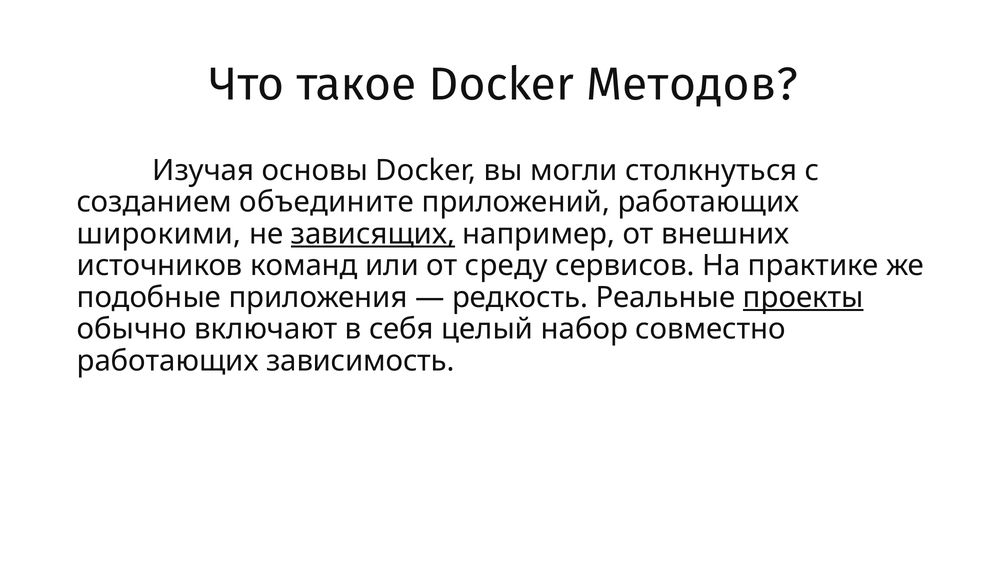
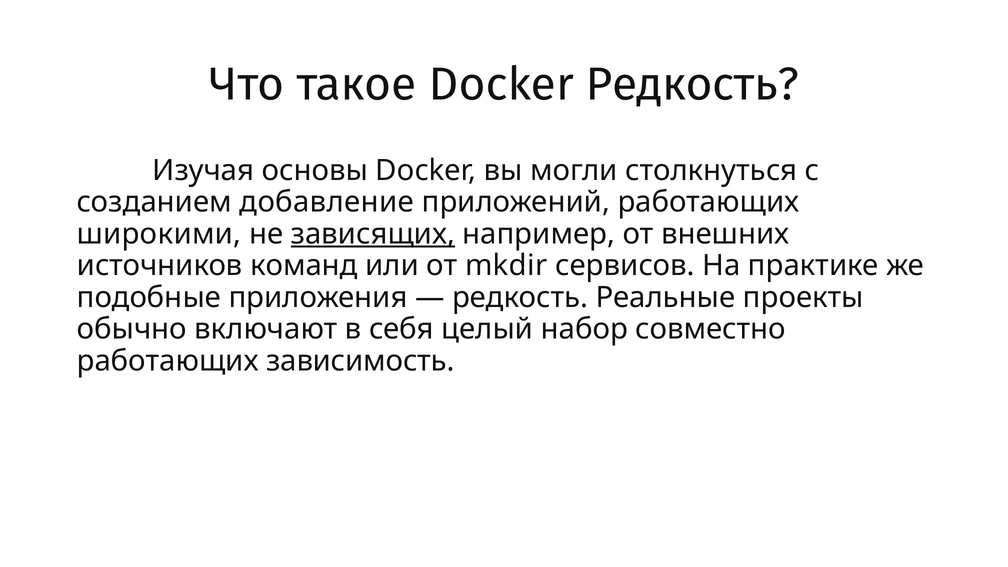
Docker Методов: Методов -> Редкость (692, 85)
объедините: объедините -> добавление (327, 202)
среду: среду -> mkdir (506, 266)
проекты underline: present -> none (803, 297)
